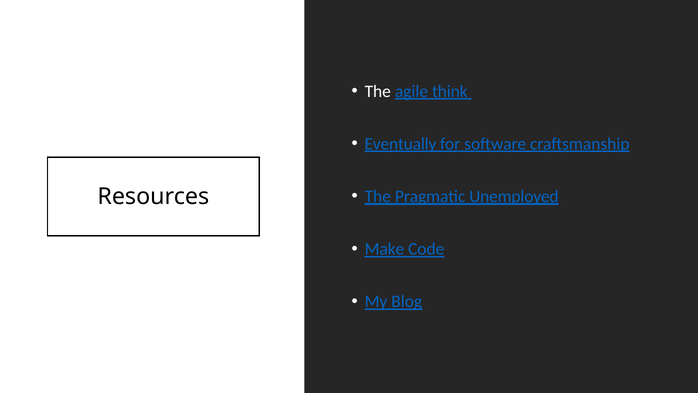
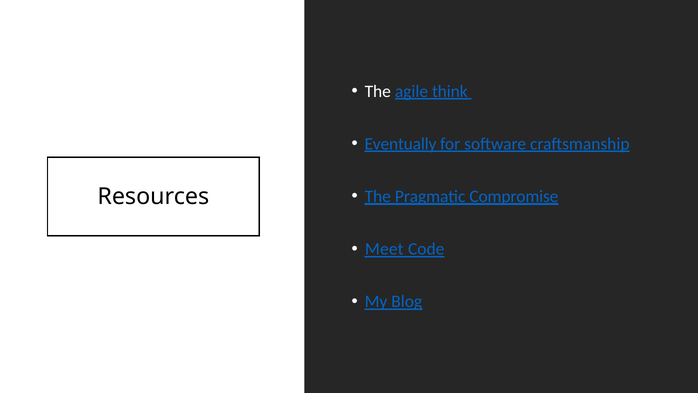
Unemployed: Unemployed -> Compromise (514, 196)
Make: Make -> Meet (384, 249)
